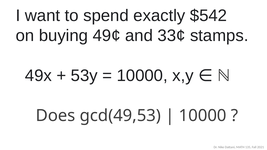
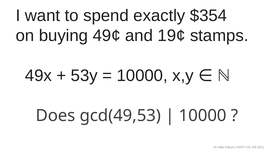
$542: $542 -> $354 (208, 16)
33¢: 33¢ -> 19¢ (171, 36)
